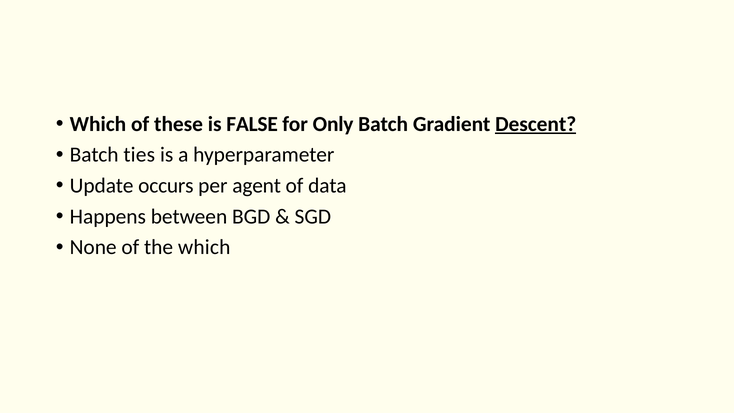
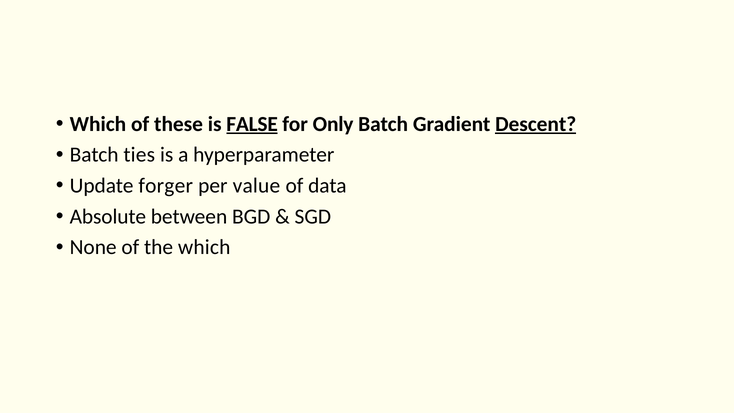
FALSE underline: none -> present (252, 124)
occurs: occurs -> forger (166, 186)
agent: agent -> value (256, 186)
Happens: Happens -> Absolute (108, 216)
